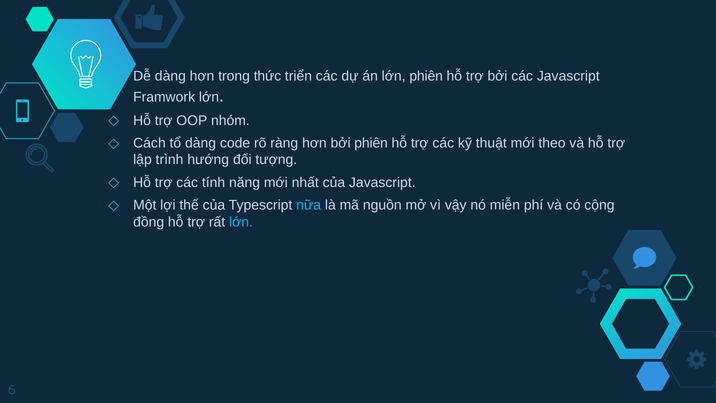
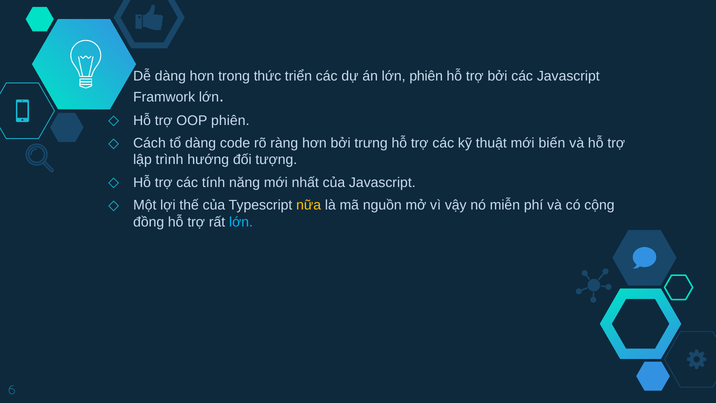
OOP nhóm: nhóm -> phiên (230, 120)
bởi phiên: phiên -> trưng (371, 143)
theo: theo -> biến (552, 143)
nữa colour: light blue -> yellow (309, 205)
